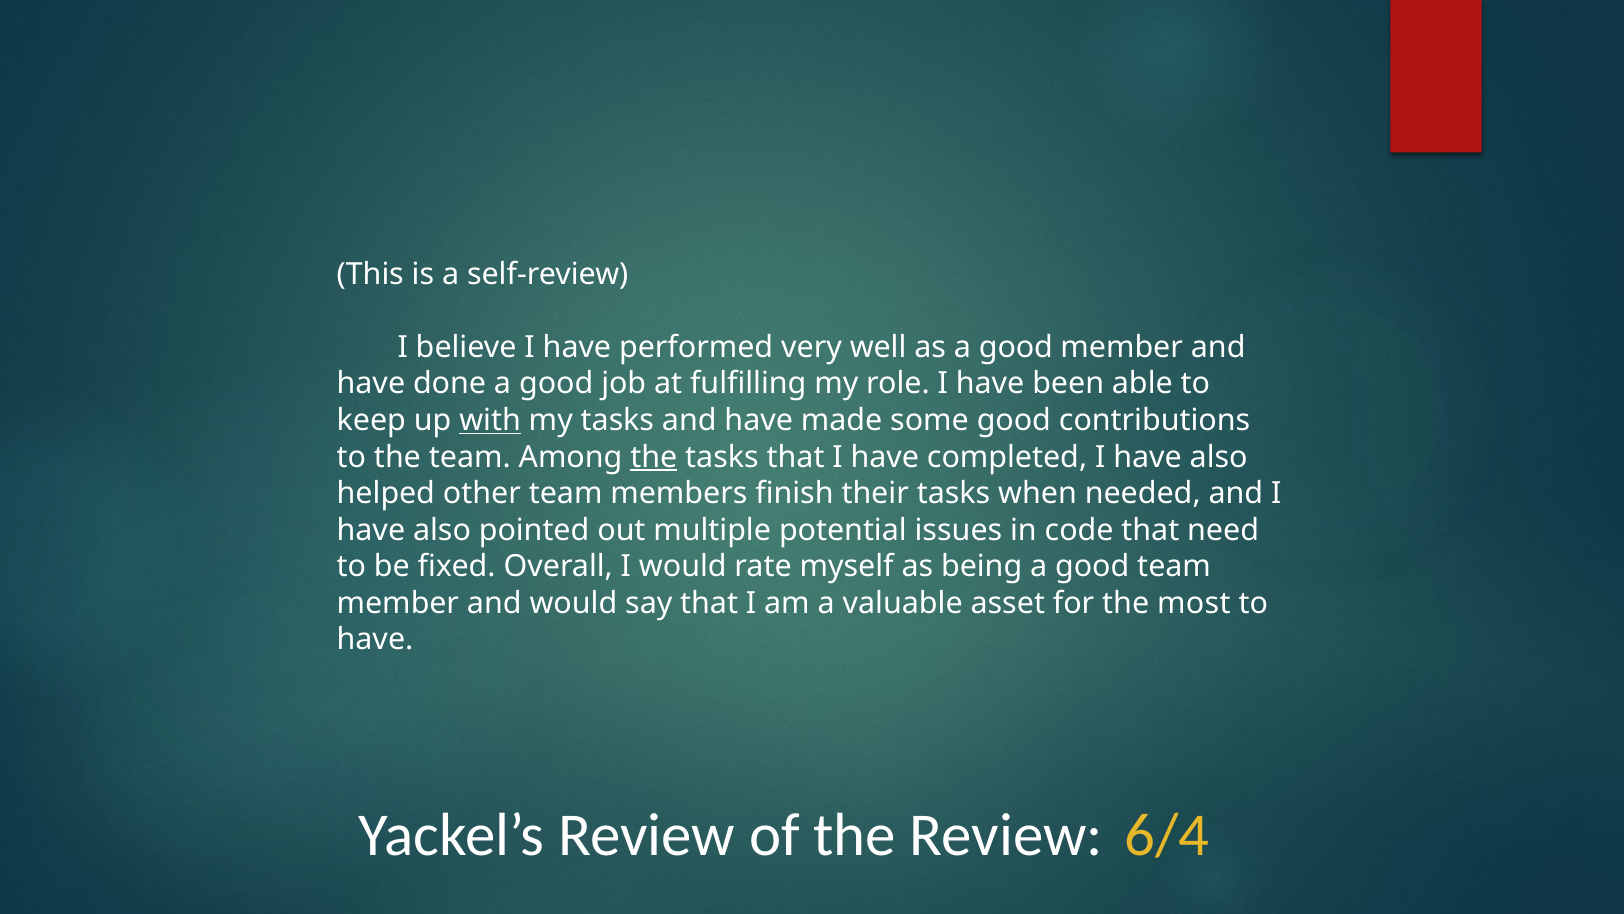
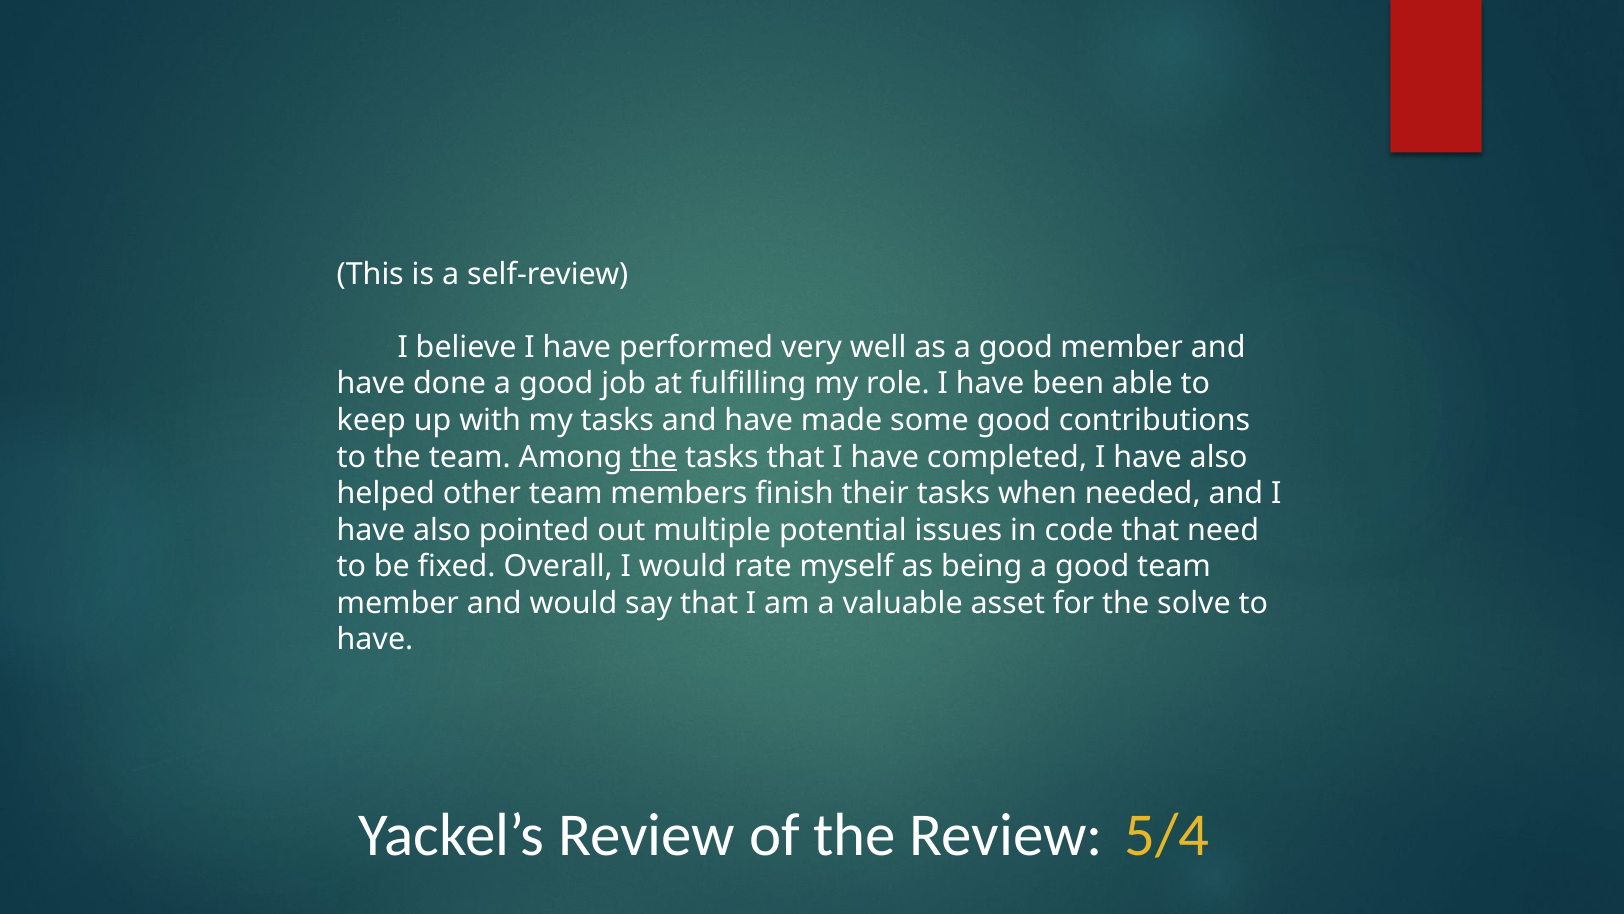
with underline: present -> none (490, 420)
most: most -> solve (1194, 603)
6/4: 6/4 -> 5/4 (1167, 835)
